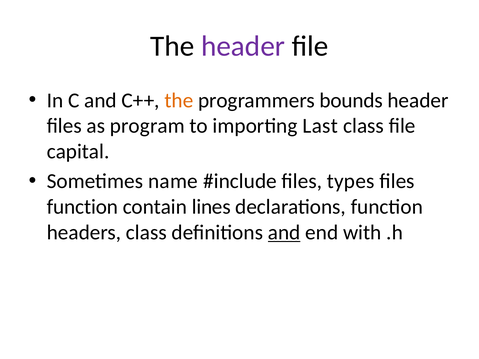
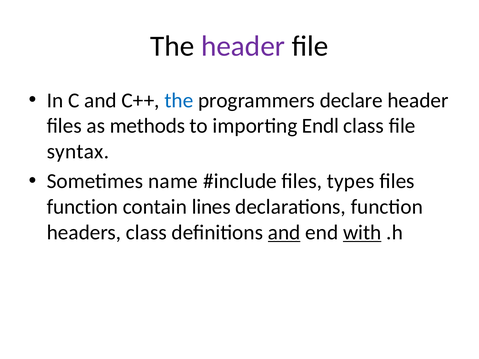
the colour: orange -> blue (179, 100)
bounds: bounds -> declare (351, 100)
program: program -> methods (147, 126)
Last: Last -> Endl (320, 126)
capital: capital -> syntax (78, 152)
with underline: none -> present (362, 233)
